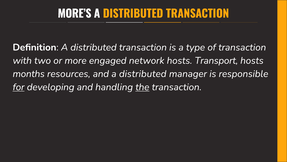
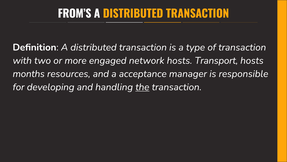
MORE’S: MORE’S -> FROM’S (75, 14)
and a distributed: distributed -> acceptance (143, 74)
for underline: present -> none (19, 87)
